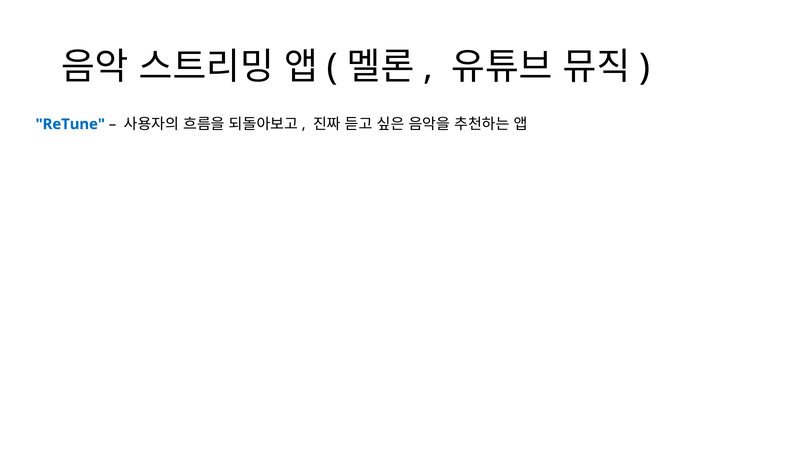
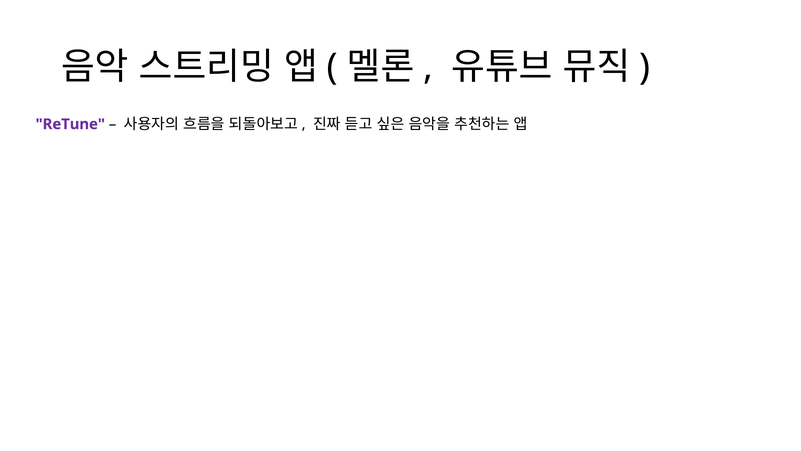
ReTune colour: blue -> purple (70, 124)
